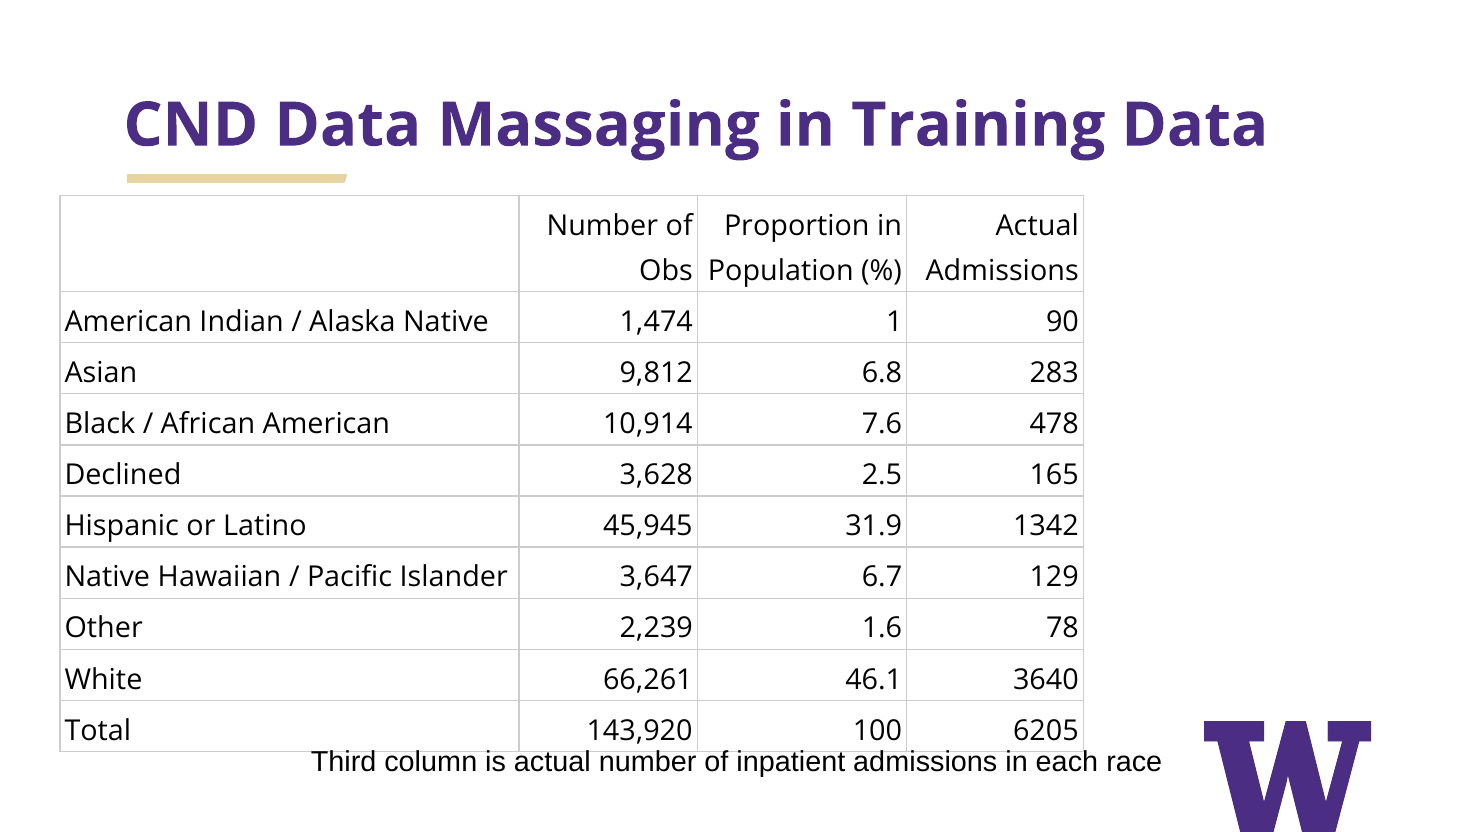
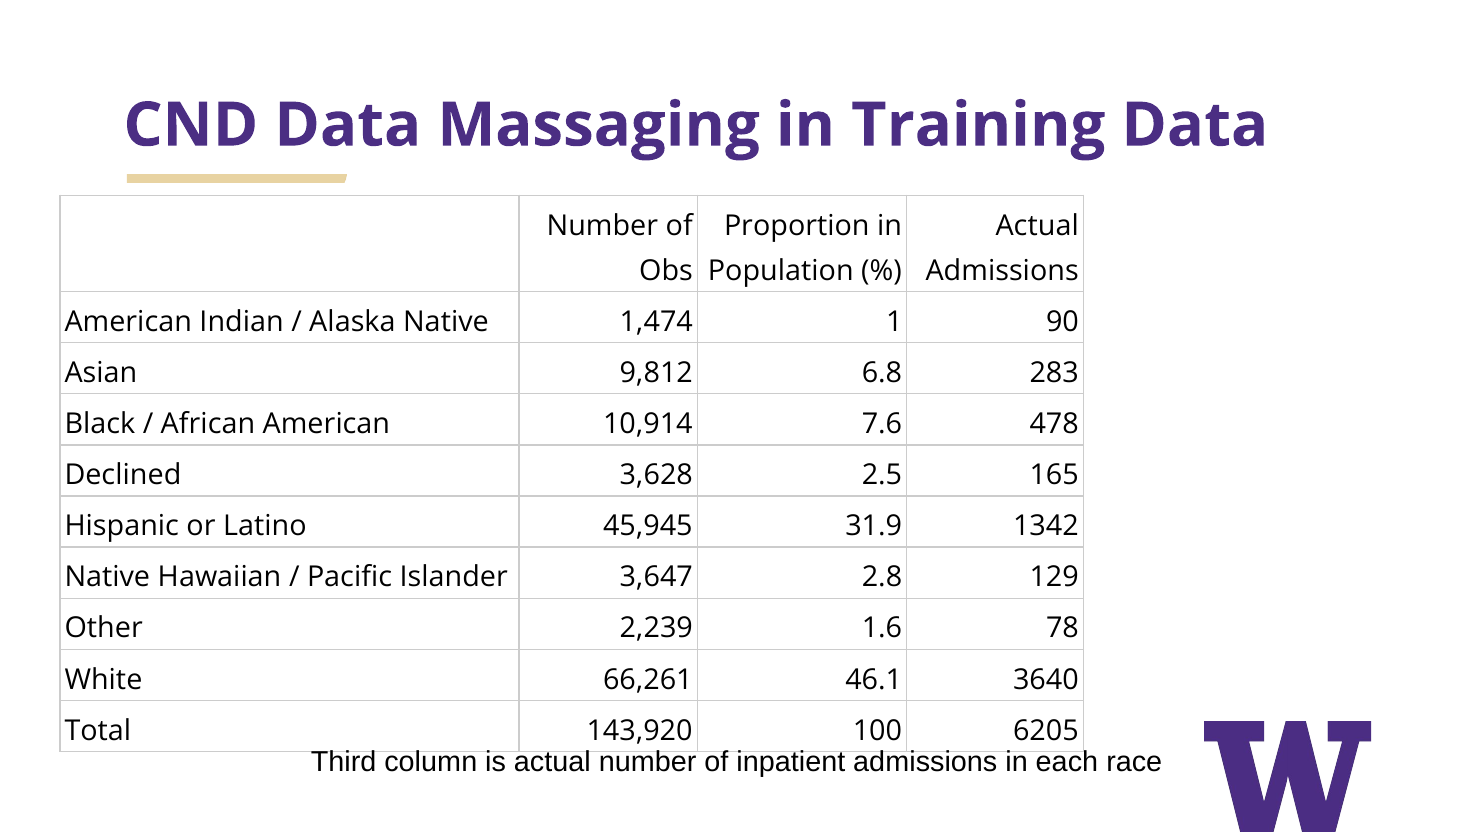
6.7: 6.7 -> 2.8 (882, 577)
